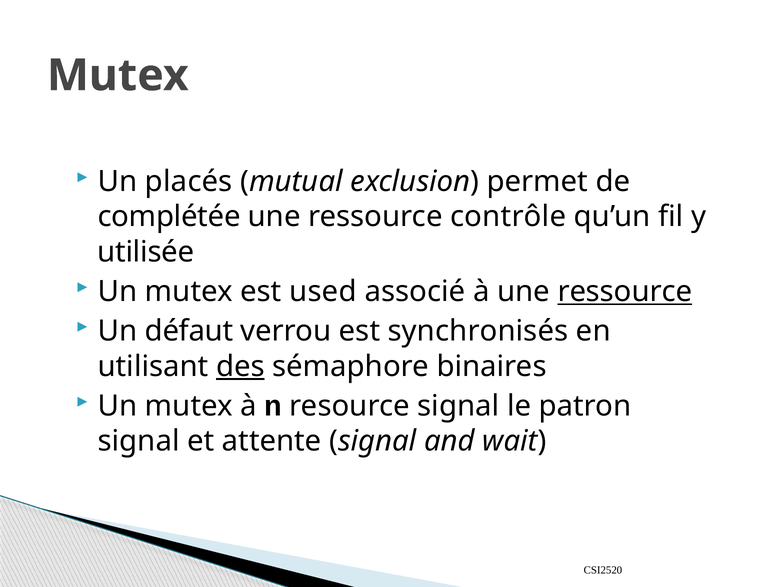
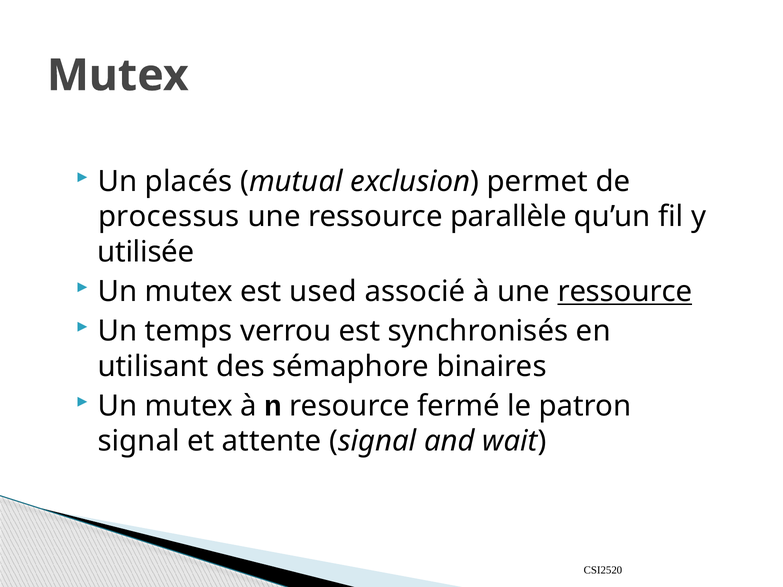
complétée: complétée -> processus (169, 217)
contrôle: contrôle -> parallèle (508, 217)
défaut: défaut -> temps (189, 331)
des underline: present -> none (240, 367)
resource signal: signal -> fermé (458, 406)
